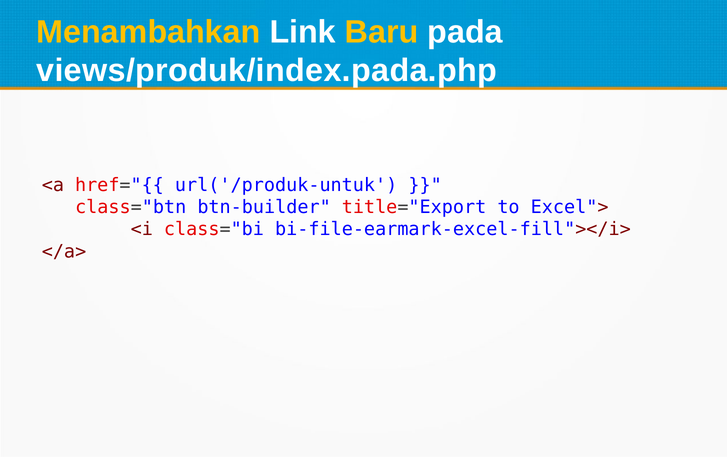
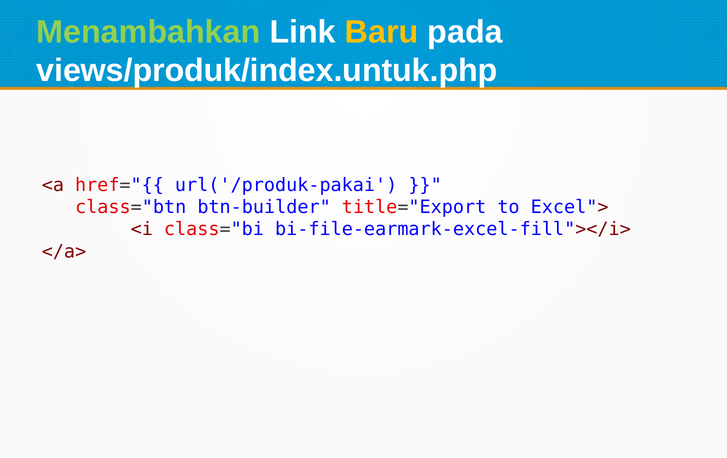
Menambahkan colour: yellow -> light green (148, 32)
views/produk/index.pada.php: views/produk/index.pada.php -> views/produk/index.untuk.php (267, 71)
url('/produk-untuk: url('/produk-untuk -> url('/produk-pakai (286, 185)
